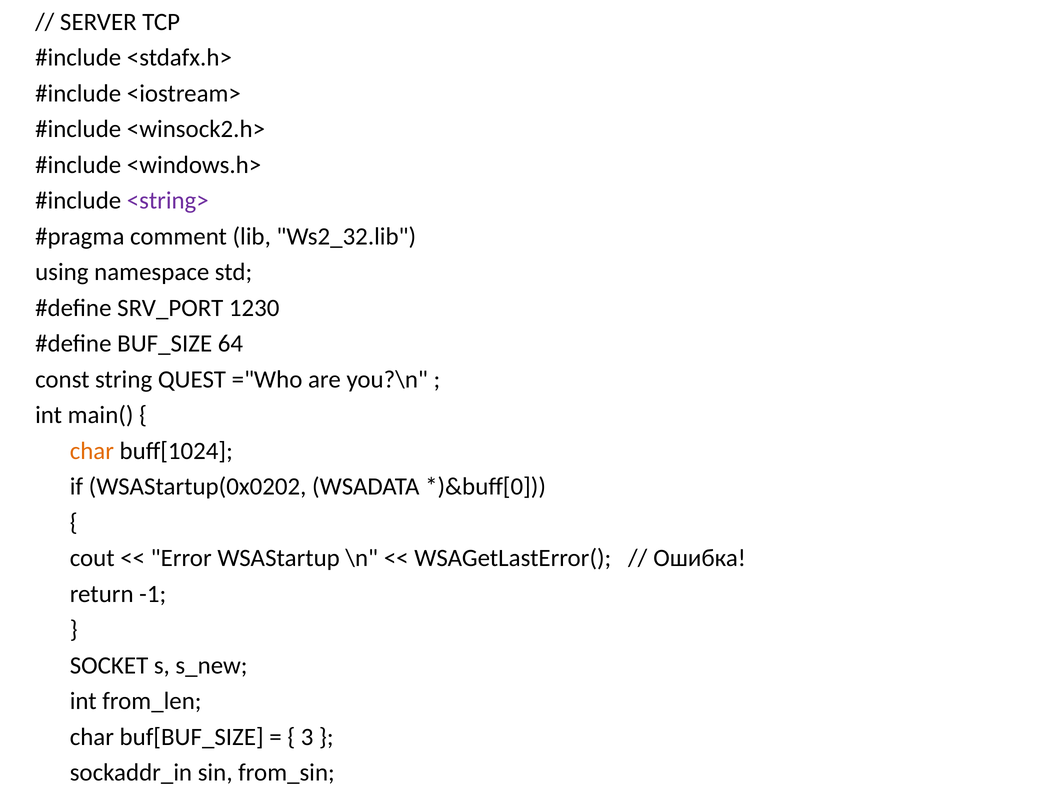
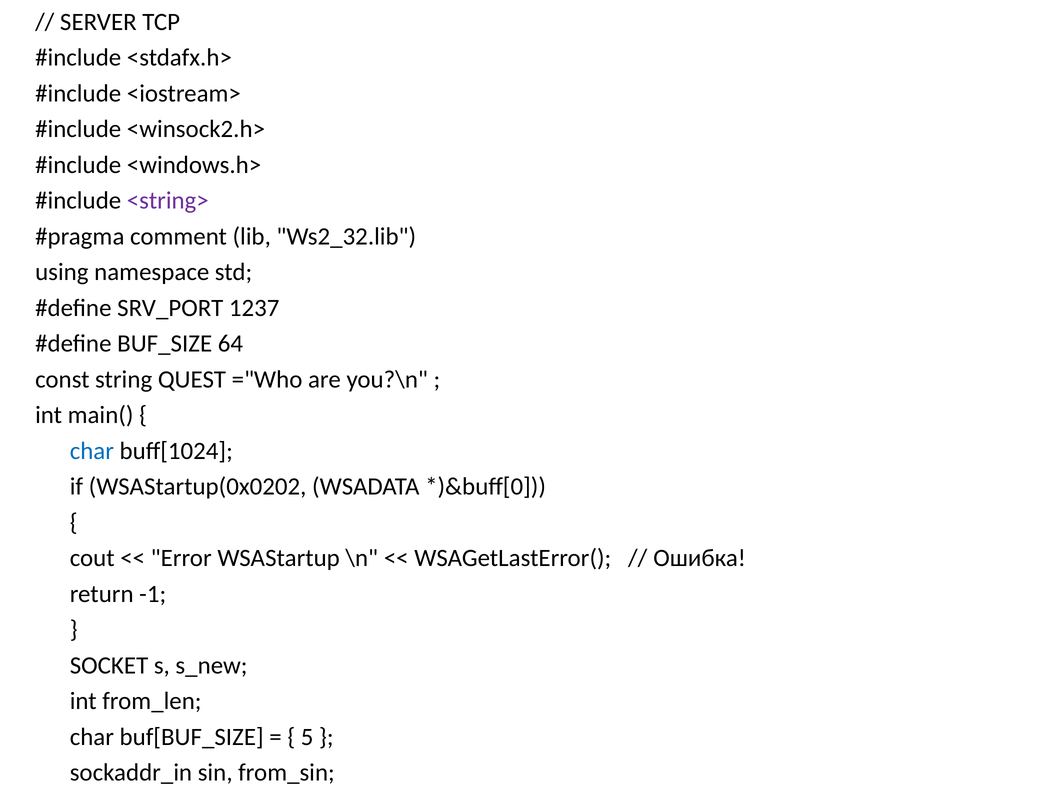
1230: 1230 -> 1237 (254, 308)
char colour: orange -> blue (92, 451)
3: 3 -> 5 (307, 737)
